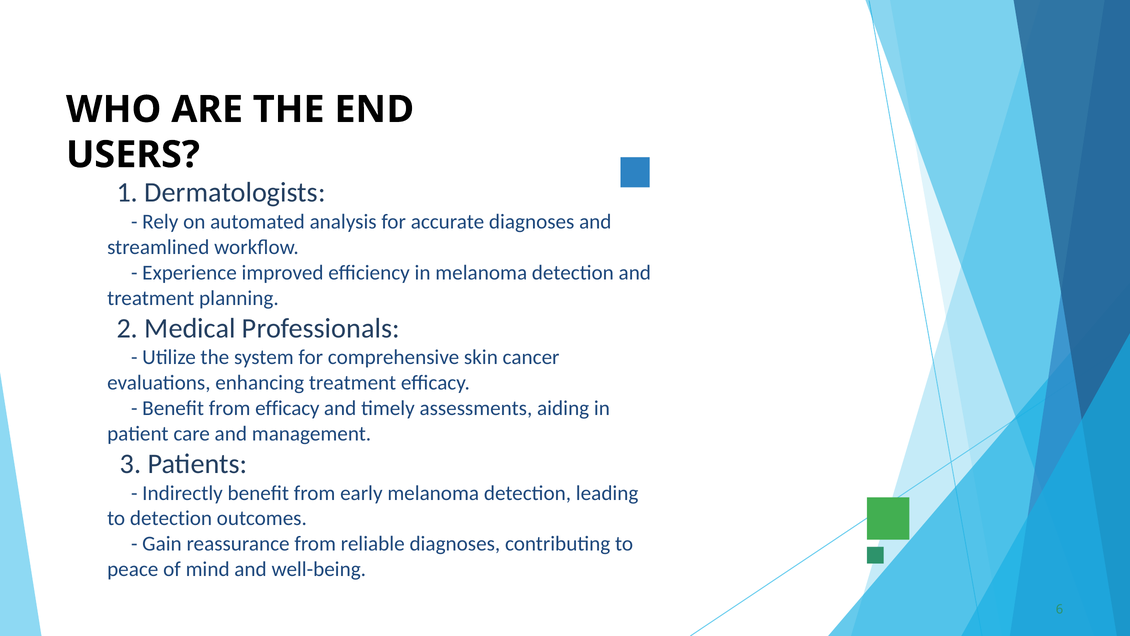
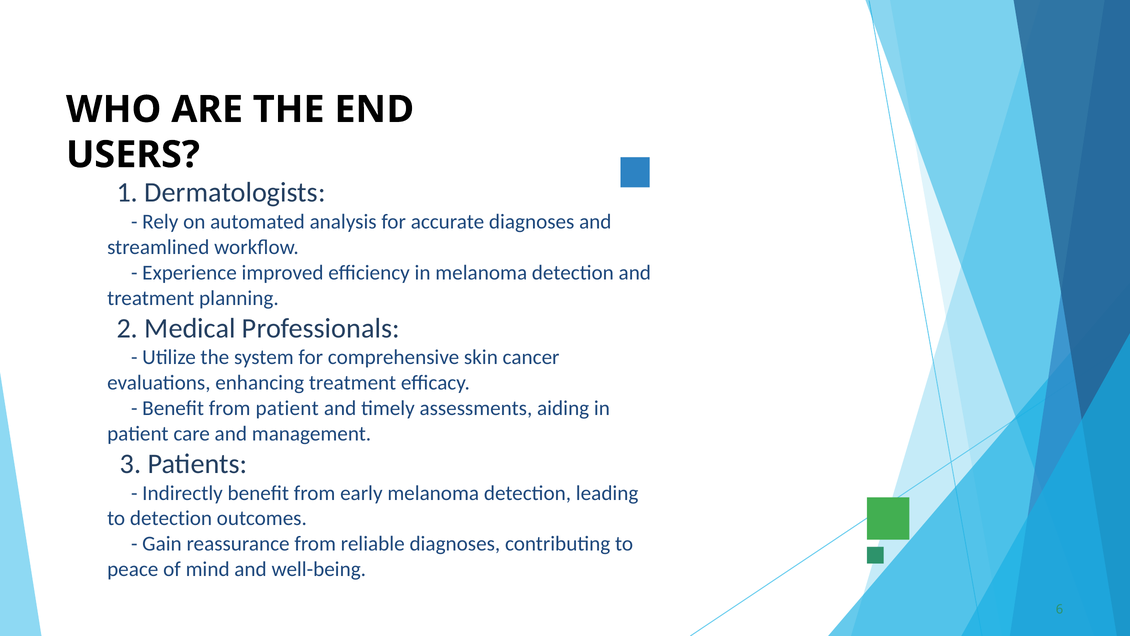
from efficacy: efficacy -> patient (287, 408)
